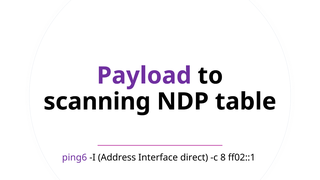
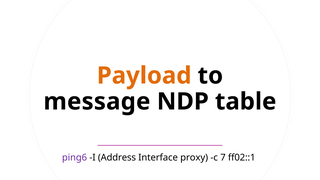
Payload colour: purple -> orange (144, 76)
scanning: scanning -> message (97, 102)
direct: direct -> proxy (194, 158)
8: 8 -> 7 (223, 158)
